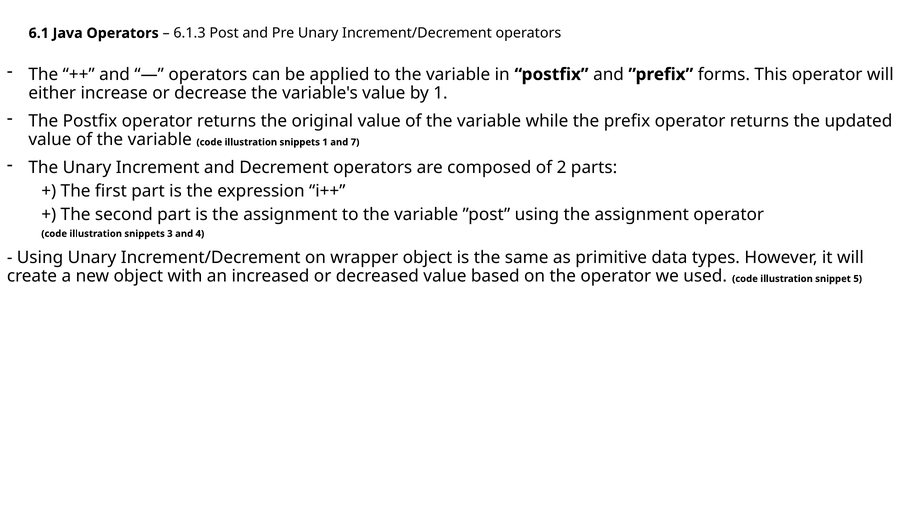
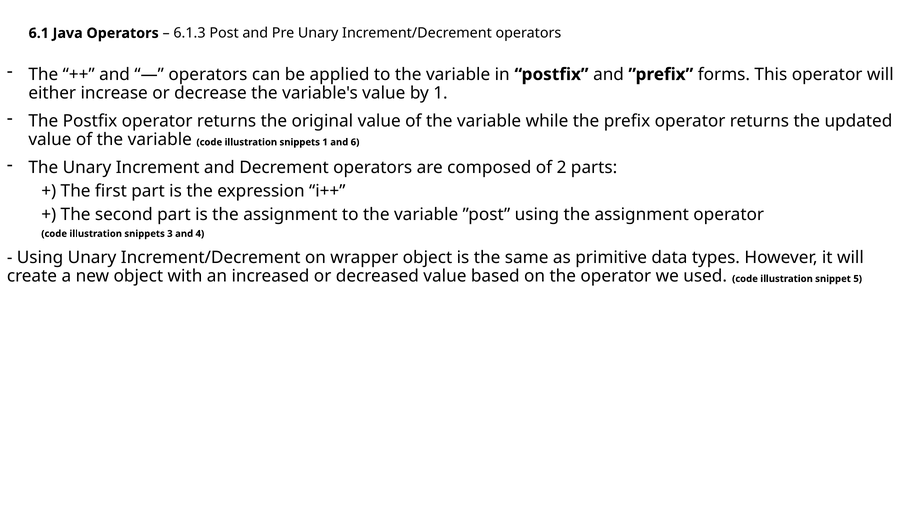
7: 7 -> 6 (355, 142)
